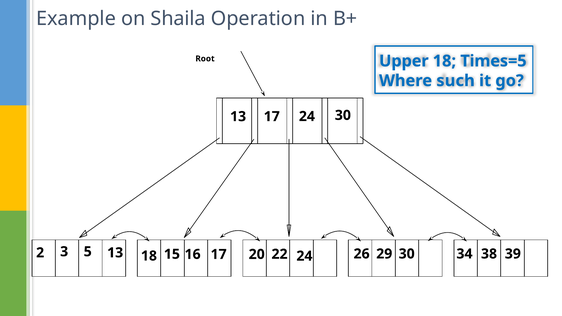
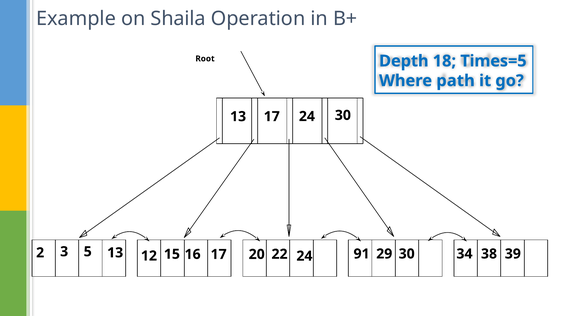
Upper: Upper -> Depth (404, 61)
such: such -> path (456, 81)
13 18: 18 -> 12 (149, 256)
26: 26 -> 91 (362, 254)
